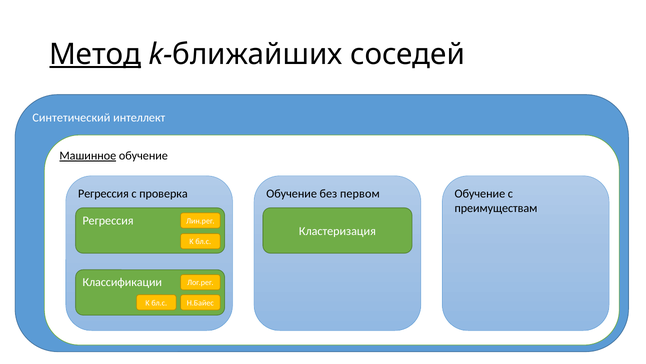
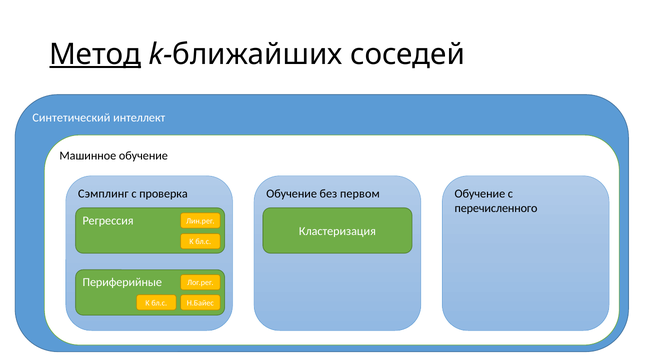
Машинное underline: present -> none (88, 156)
Регрессия: Регрессия -> Сэмплинг (103, 194)
преимуществам: преимуществам -> перечисленного (496, 208)
Классификации: Классификации -> Периферийные (122, 282)
